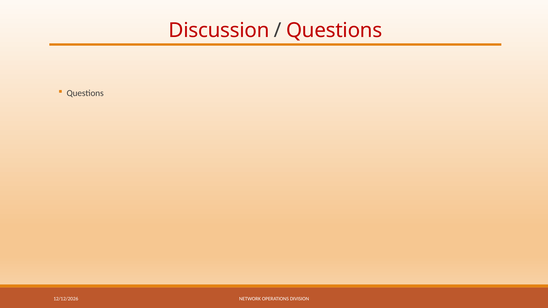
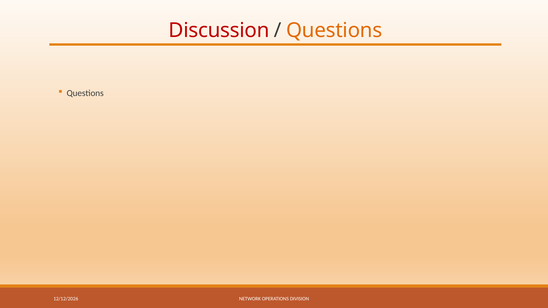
Questions colour: red -> orange (334, 30)
